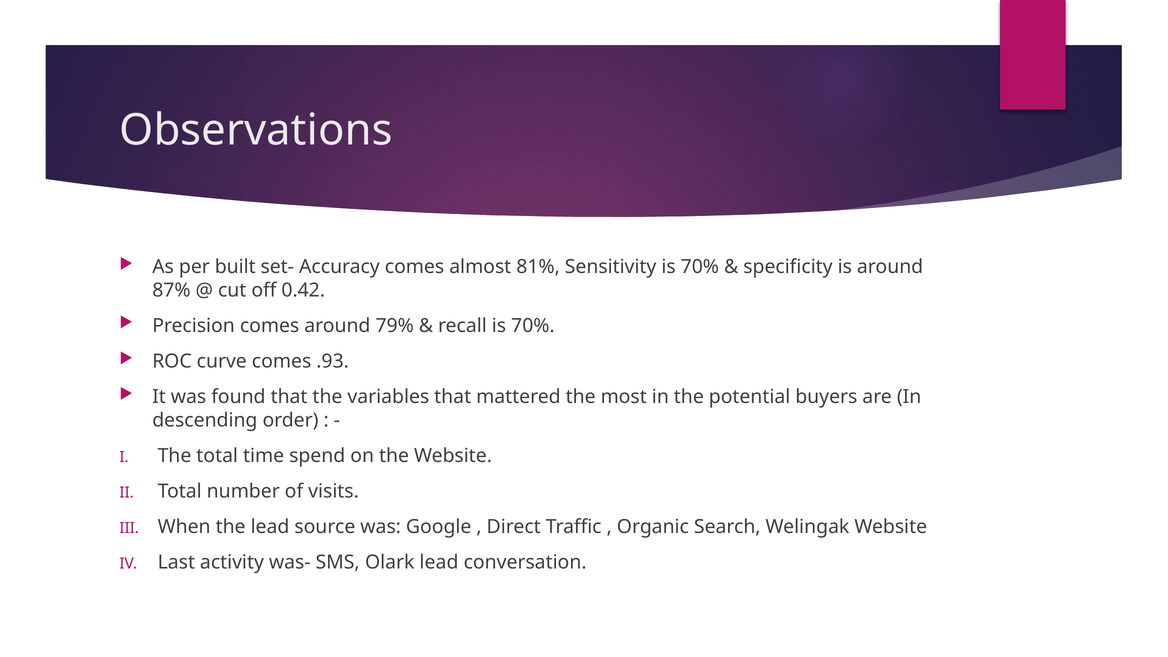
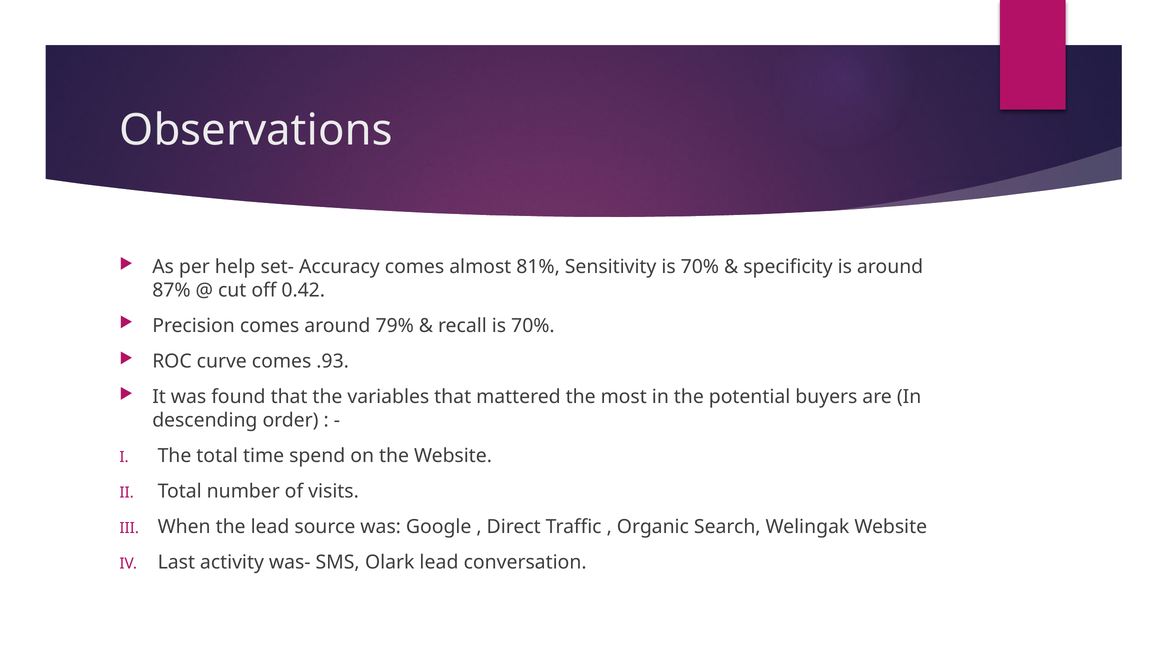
built: built -> help (235, 267)
